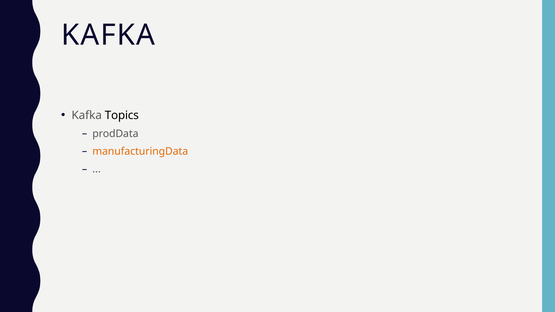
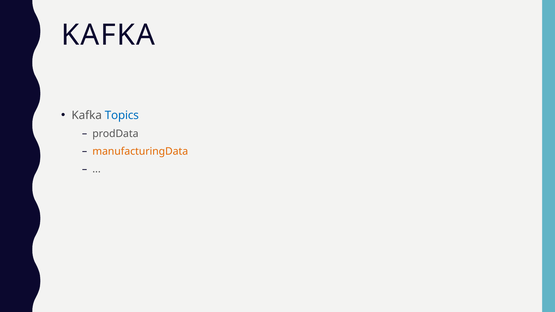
Topics colour: black -> blue (122, 115)
